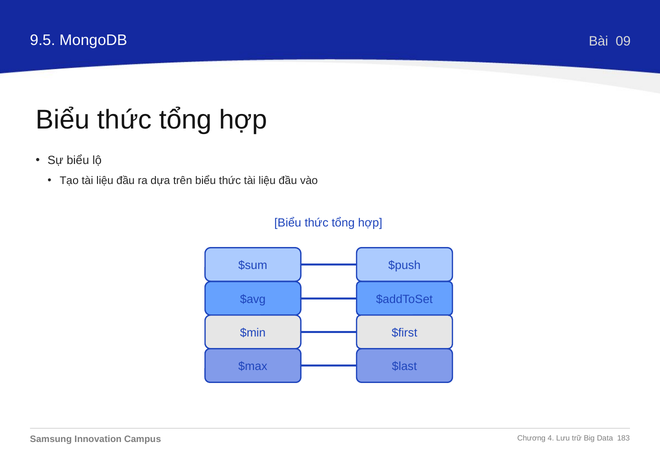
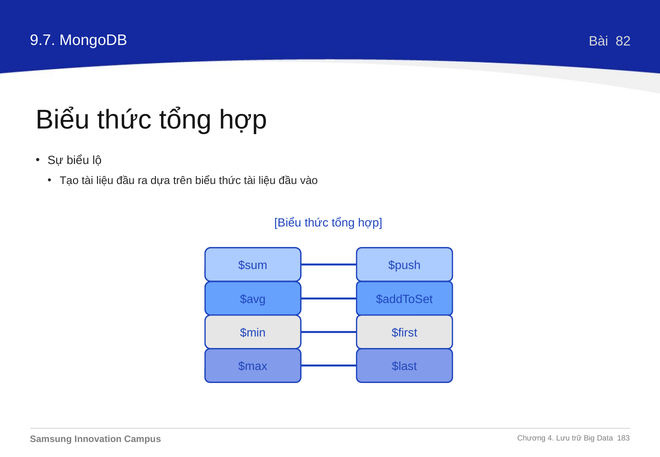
9.5: 9.5 -> 9.7 (43, 40)
09: 09 -> 82 (623, 41)
